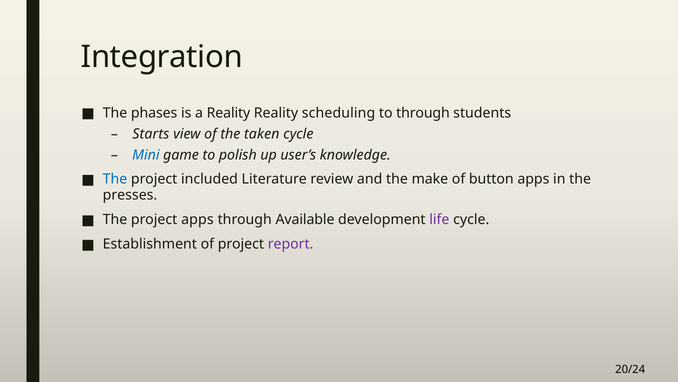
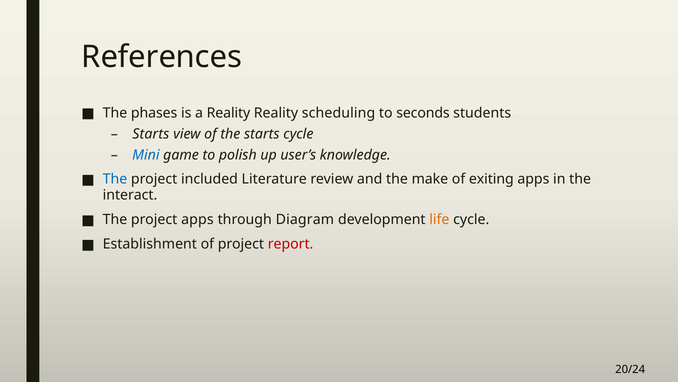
Integration: Integration -> References (162, 57)
to through: through -> seconds (423, 113)
the taken: taken -> starts (262, 134)
button: button -> exiting (491, 179)
presses: presses -> interact (130, 195)
Available: Available -> Diagram (305, 219)
life colour: purple -> orange (439, 219)
report colour: purple -> red (291, 244)
